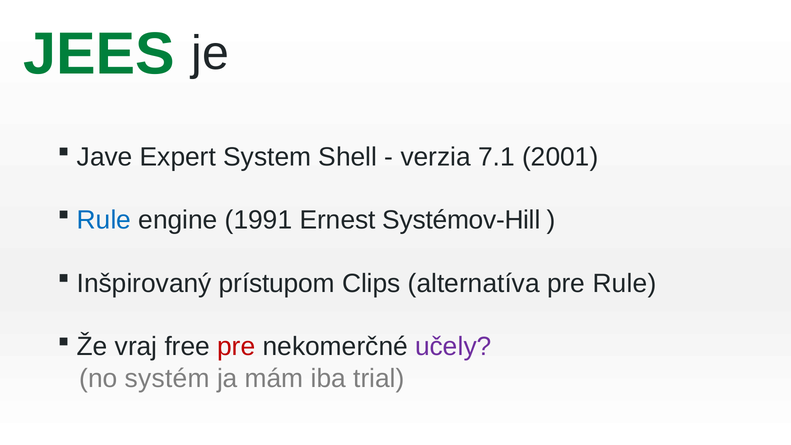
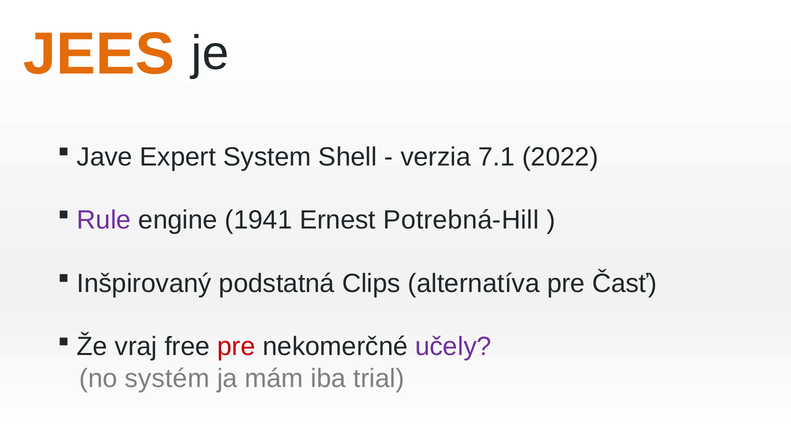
JEES colour: green -> orange (99, 54)
2001: 2001 -> 2022 (560, 157)
Rule colour: blue -> purple (104, 220)
1991: 1991 -> 1941 (259, 220)
Systémov-Hill: Systémov-Hill -> Potrebná-Hill (461, 220)
prístupom: prístupom -> podstatná (277, 283)
pre Rule: Rule -> Časť (625, 283)
